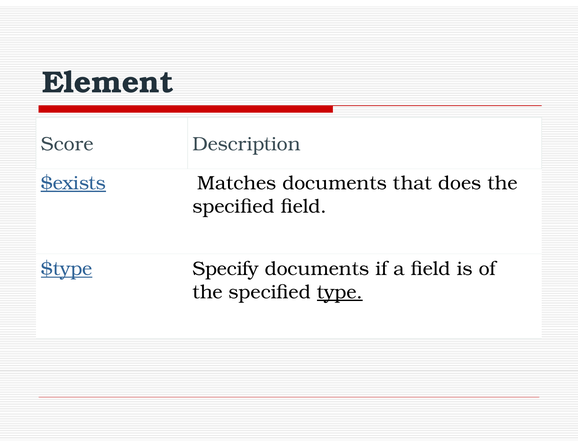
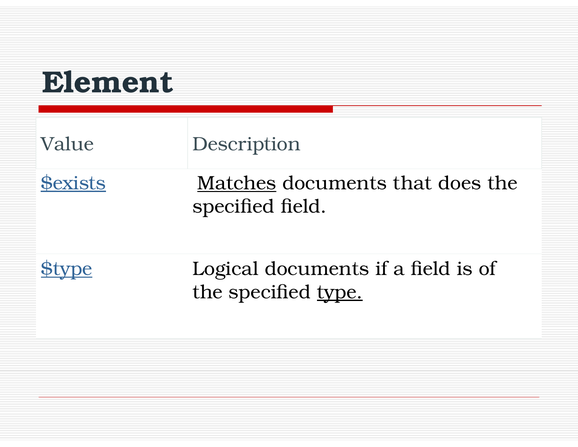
Score: Score -> Value (67, 144)
Matches underline: none -> present (237, 183)
Specify: Specify -> Logical (226, 269)
